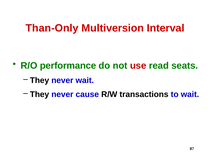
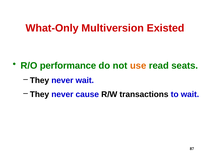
Than-Only: Than-Only -> What-Only (52, 28)
Interval: Interval -> Existed (166, 28)
use colour: red -> orange (138, 66)
